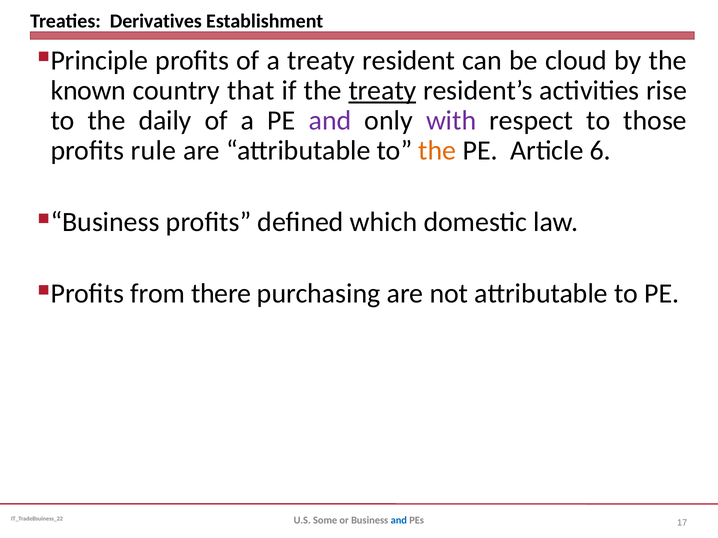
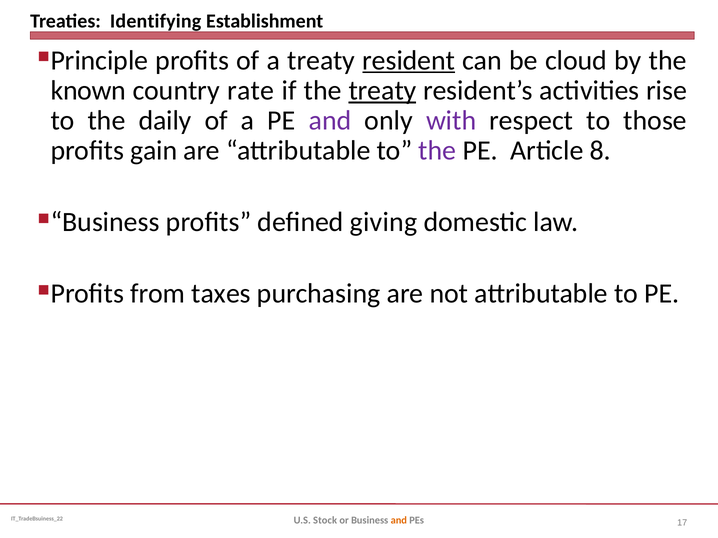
Derivatives: Derivatives -> Identifying (156, 21)
resident underline: none -> present (409, 60)
that: that -> rate (251, 91)
rule: rule -> gain (154, 151)
the colour: orange -> purple (437, 151)
6: 6 -> 8 (600, 151)
which: which -> giving (384, 222)
there: there -> taxes (221, 294)
Some: Some -> Stock (325, 521)
and colour: blue -> orange (399, 521)
